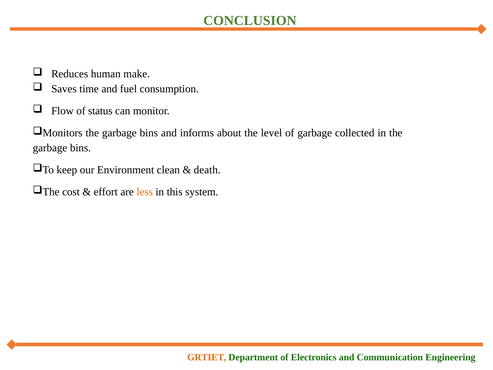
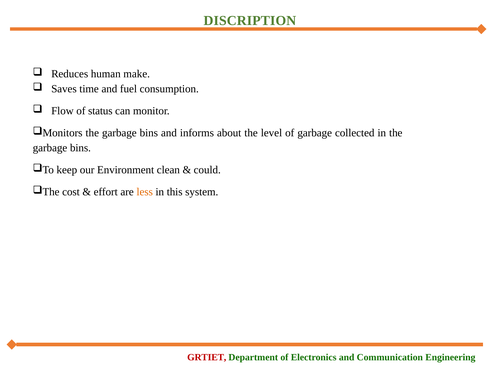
CONCLUSION: CONCLUSION -> DISCRIPTION (250, 21)
death: death -> could (207, 170)
GRTIET colour: orange -> red (207, 357)
